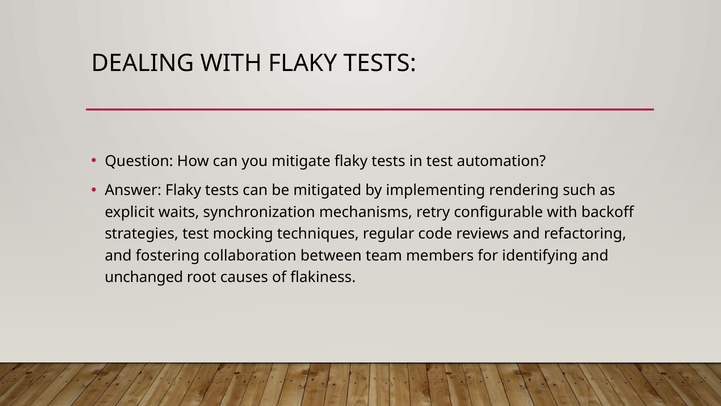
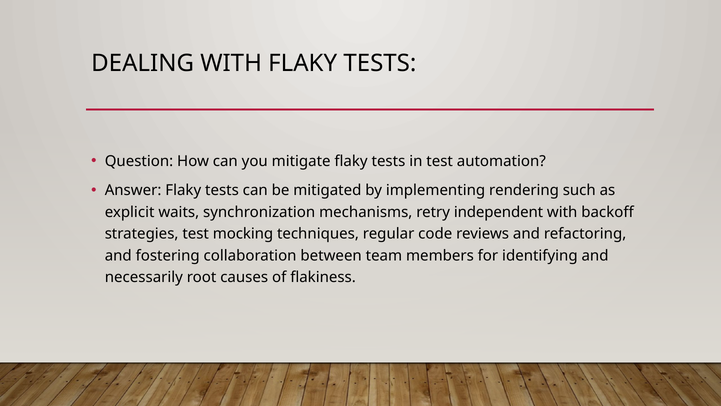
configurable: configurable -> independent (499, 212)
unchanged: unchanged -> necessarily (144, 277)
